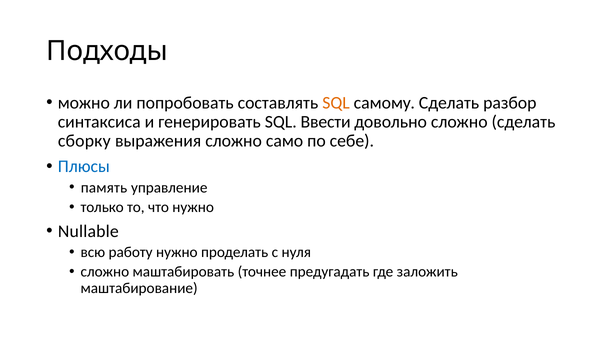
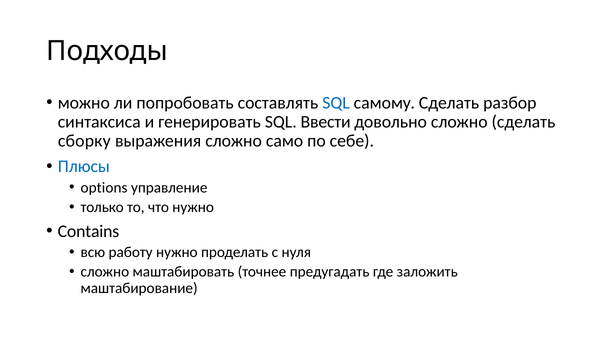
SQL colour: orange -> blue (336, 103)
память: память -> options (104, 188)
Nullable: Nullable -> Contains (89, 231)
